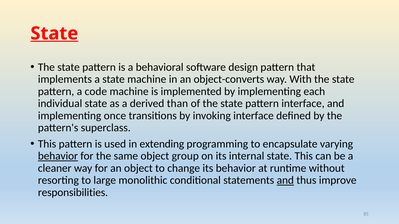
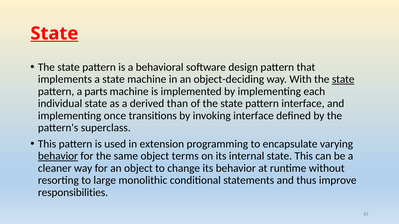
object-converts: object-converts -> object-deciding (229, 79)
state underline: none -> present (343, 79)
code: code -> parts (96, 92)
extending: extending -> extension (162, 144)
group: group -> terms (185, 156)
and underline: present -> none (285, 181)
